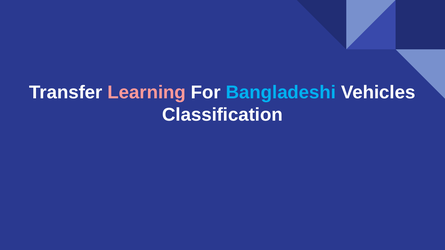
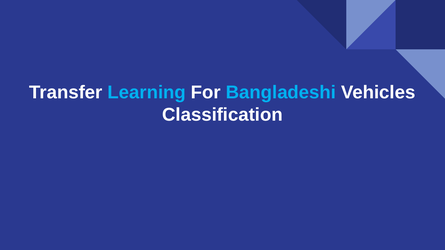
Learning colour: pink -> light blue (147, 93)
